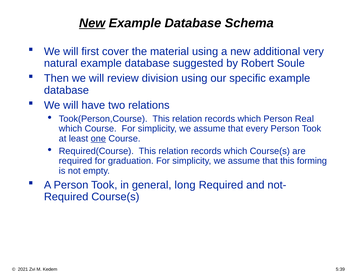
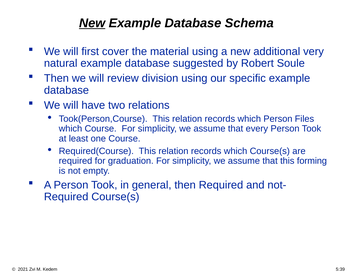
Real: Real -> Files (304, 119)
one underline: present -> none (98, 138)
general long: long -> then (185, 185)
